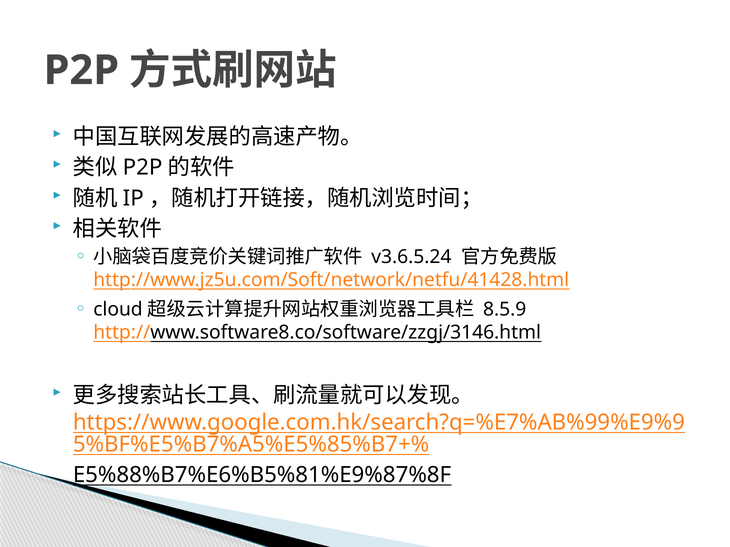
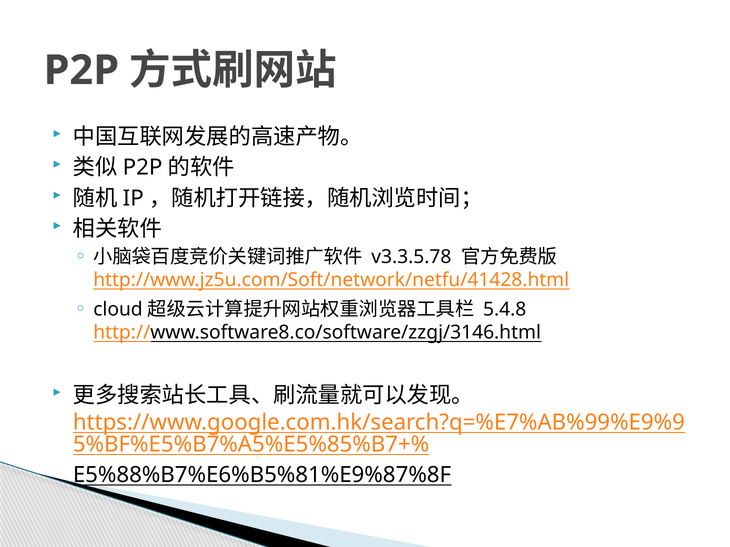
v3.6.5.24: v3.6.5.24 -> v3.3.5.78 (411, 257)
8.5.9: 8.5.9 -> 5.4.8 (505, 310)
